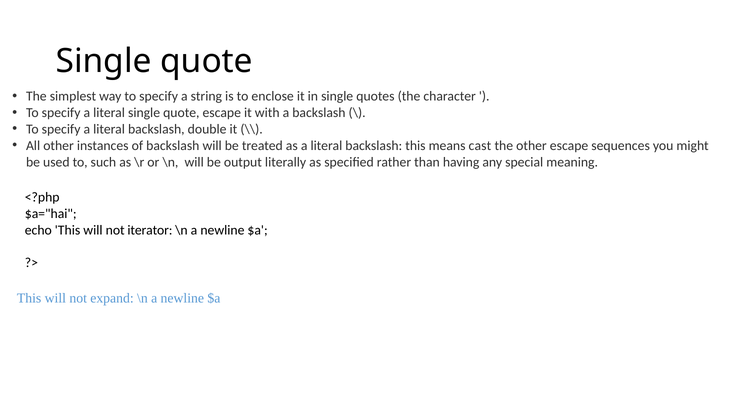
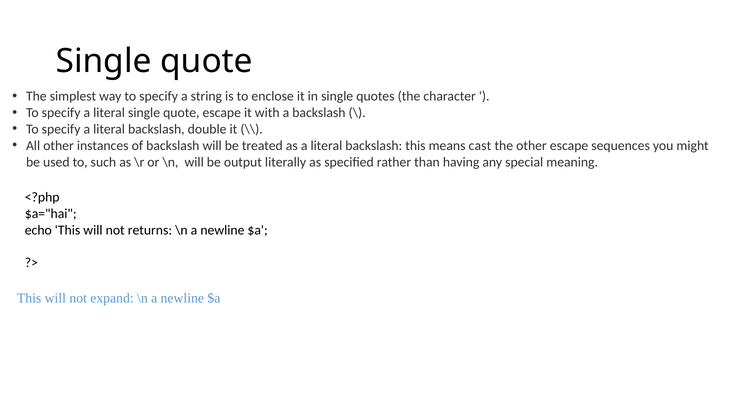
iterator: iterator -> returns (150, 230)
